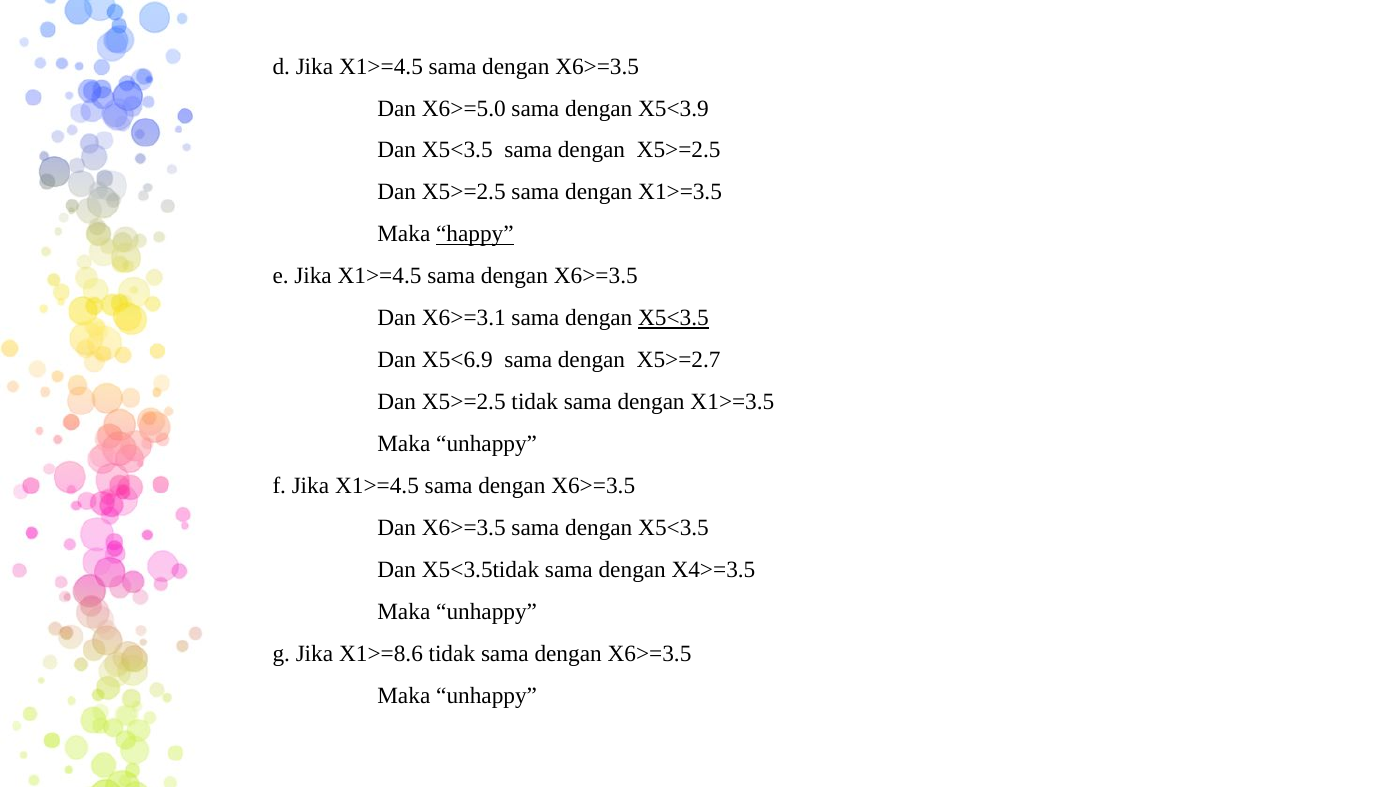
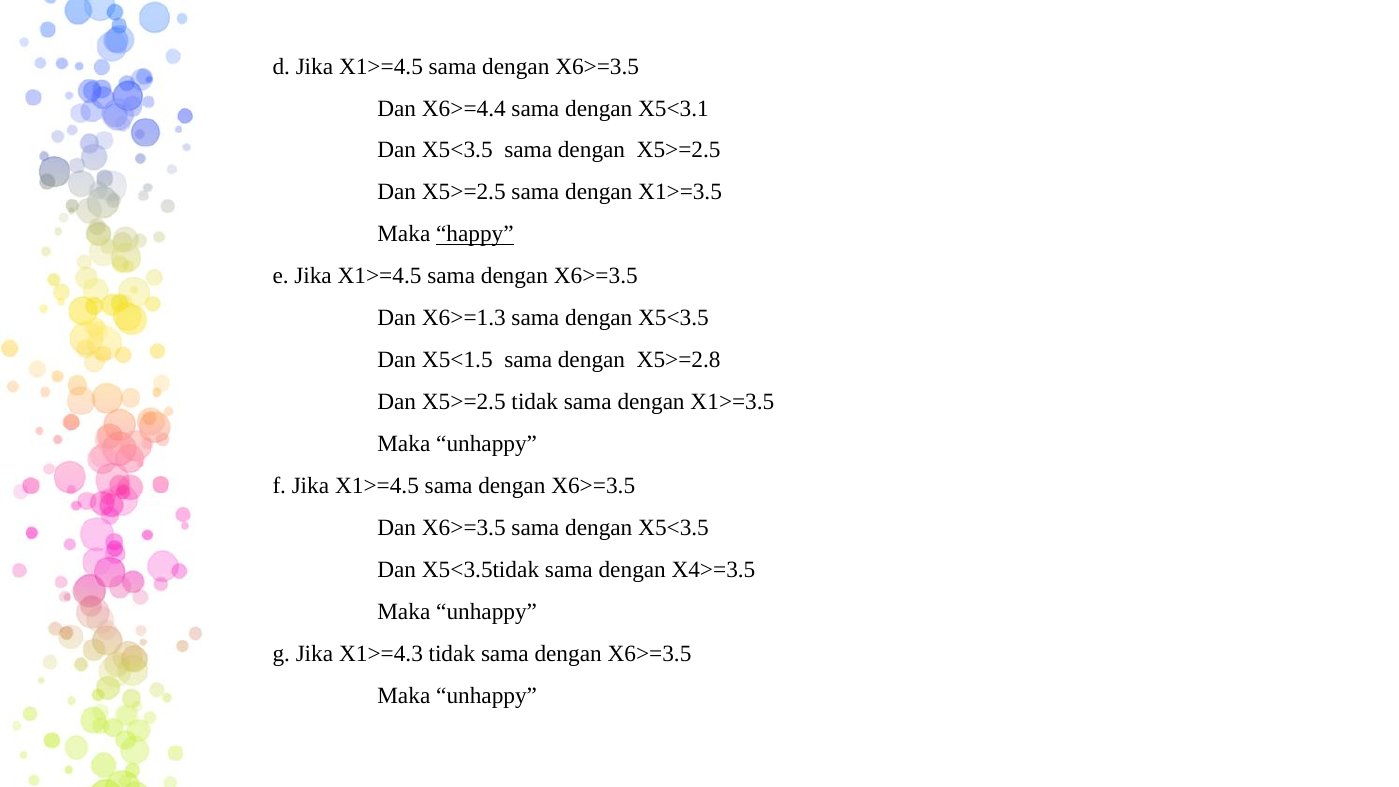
X6>=5.0: X6>=5.0 -> X6>=4.4 (464, 108)
X5<3.9: X5<3.9 -> X5<3.1 (673, 108)
X6>=3.1: X6>=3.1 -> X6>=1.3 (464, 318)
X5<3.5 underline: present -> none (673, 318)
X5<6.9: X5<6.9 -> X5<1.5 (457, 360)
X5>=2.7: X5>=2.7 -> X5>=2.8 (679, 360)
X1>=8.6: X1>=8.6 -> X1>=4.3 (381, 654)
